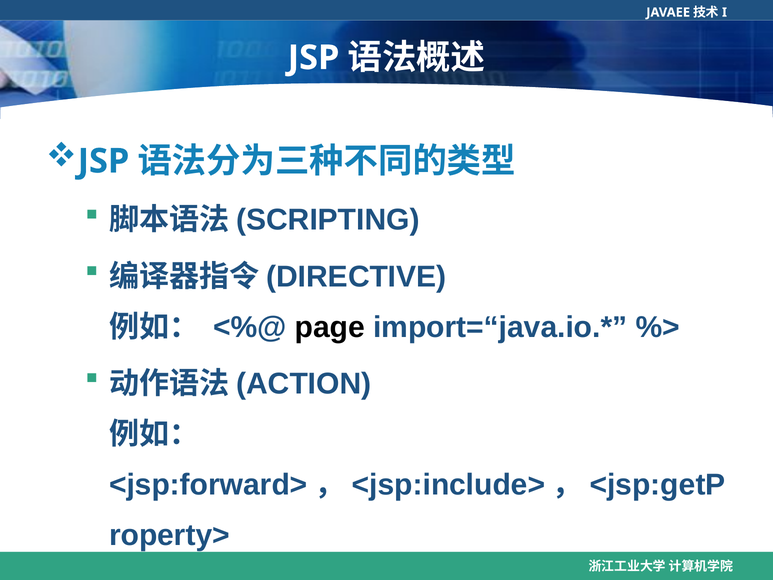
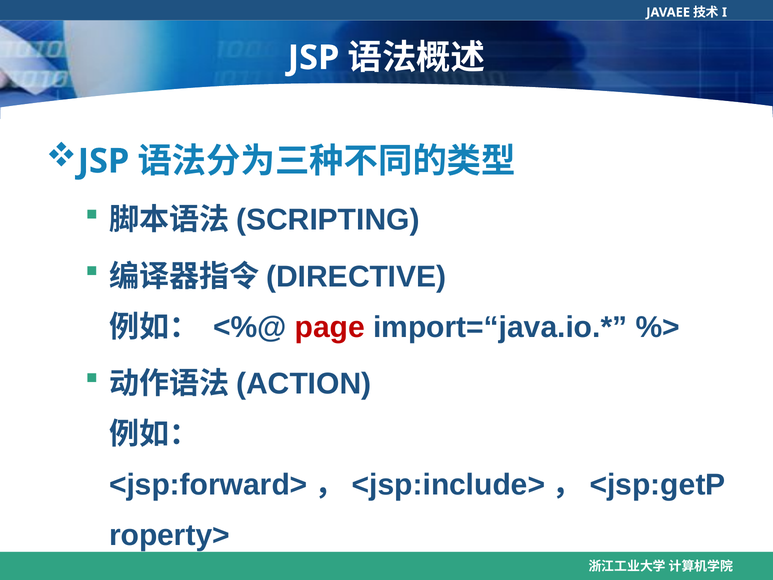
page colour: black -> red (330, 327)
